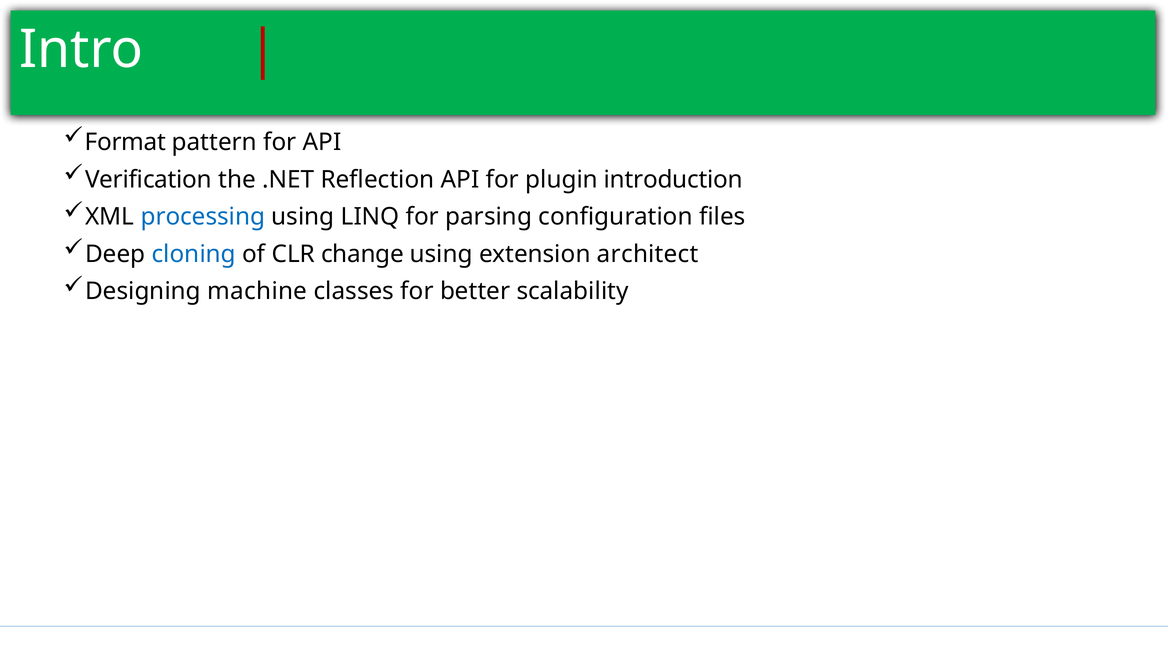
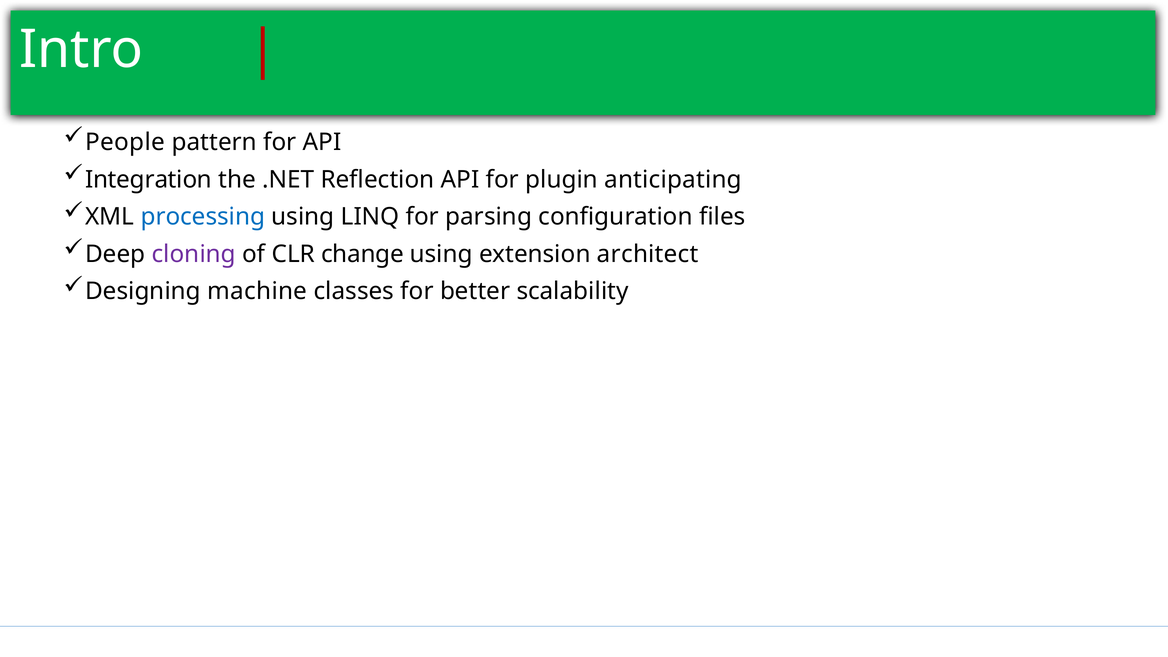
Format: Format -> People (125, 142)
Verification: Verification -> Integration (149, 180)
introduction: introduction -> anticipating (673, 180)
cloning colour: blue -> purple (194, 254)
